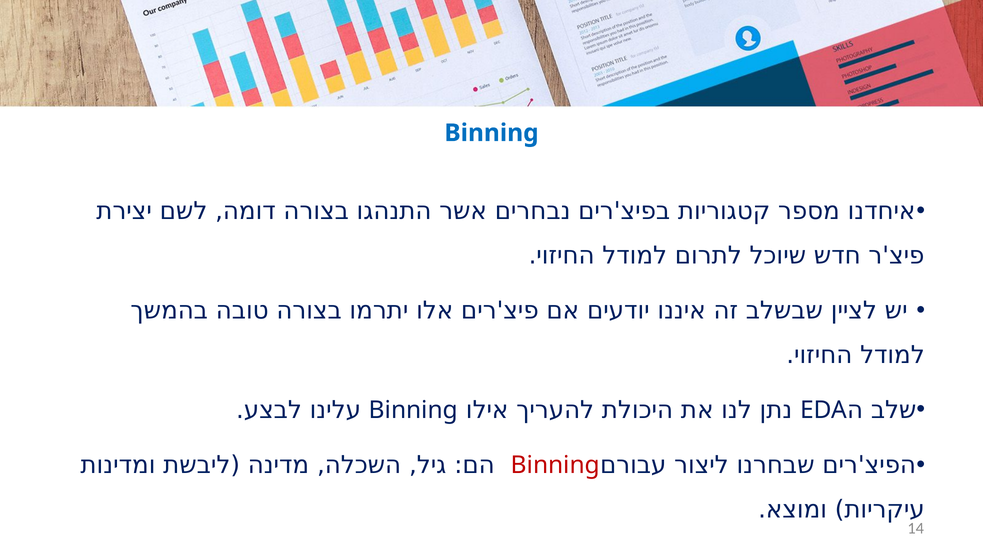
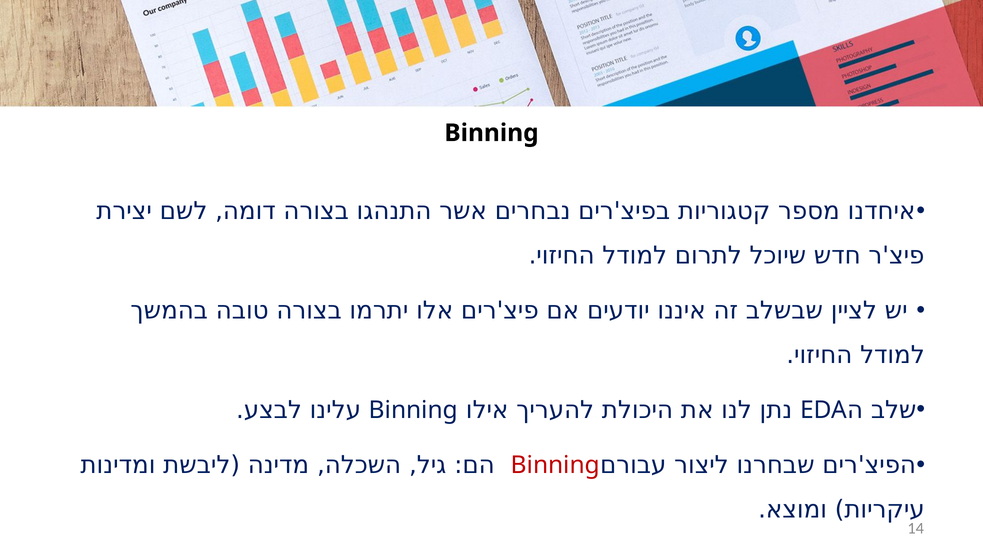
Binning colour: blue -> black (491, 133)
